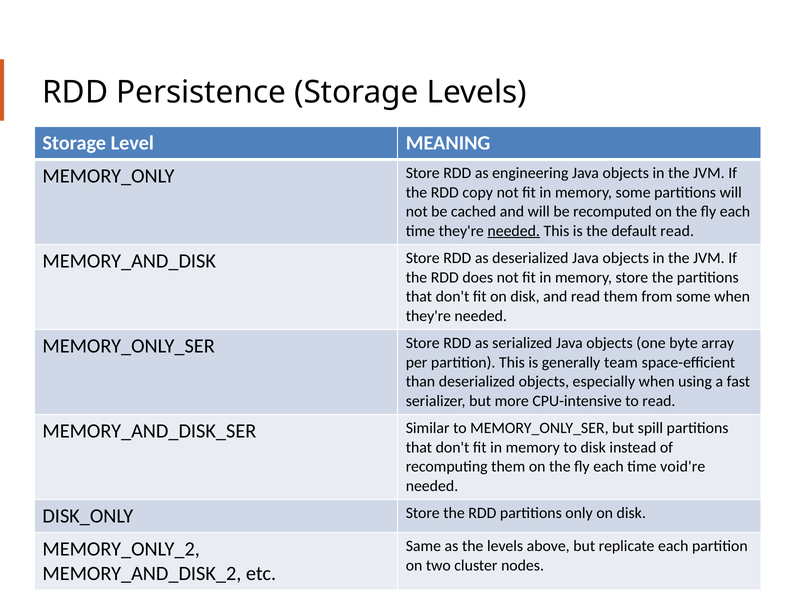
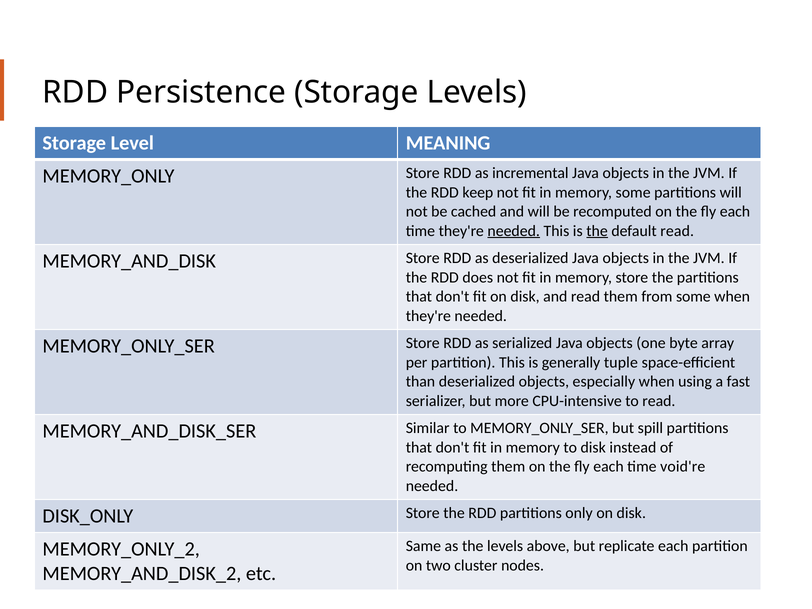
engineering: engineering -> incremental (530, 173)
copy: copy -> keep (478, 192)
the underline: none -> present (597, 231)
team: team -> tuple (621, 362)
